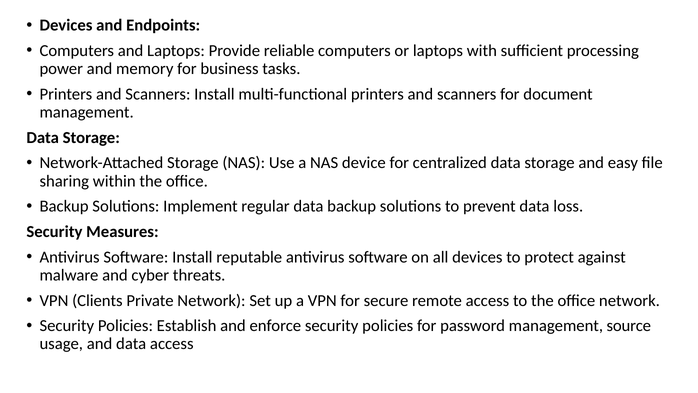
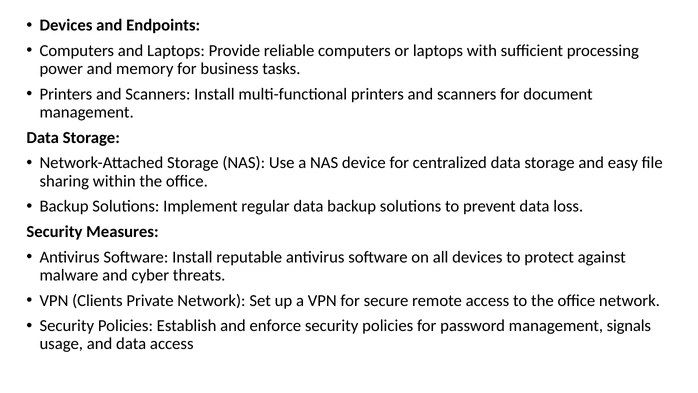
source: source -> signals (629, 326)
